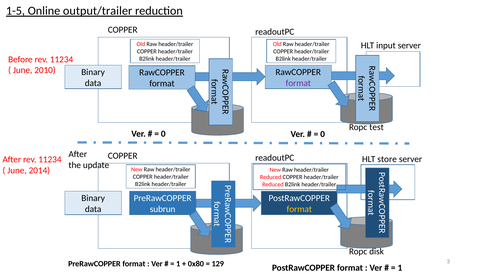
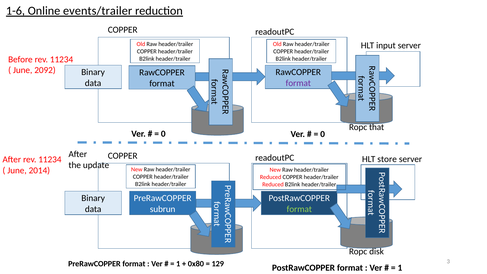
1-5: 1-5 -> 1-6 (15, 11)
output/trailer: output/trailer -> events/trailer (98, 11)
2010: 2010 -> 2092 (45, 70)
test: test -> that (377, 127)
format colour: yellow -> light green (299, 209)
